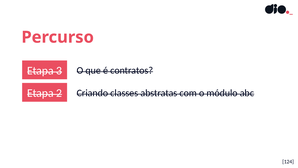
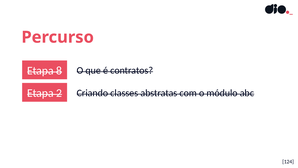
3: 3 -> 8 (59, 71)
